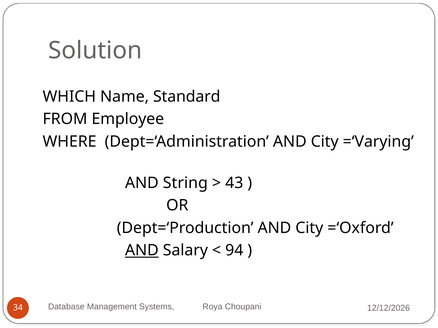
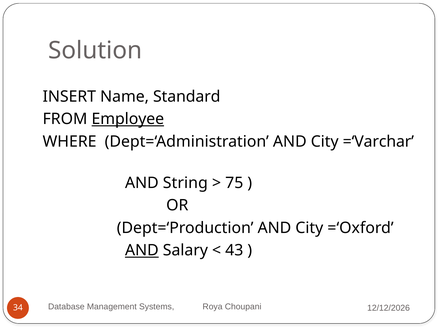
WHICH: WHICH -> INSERT (69, 97)
Employee underline: none -> present (128, 119)
=‘Varying: =‘Varying -> =‘Varchar (378, 142)
43: 43 -> 75 (234, 183)
94: 94 -> 43 (234, 251)
